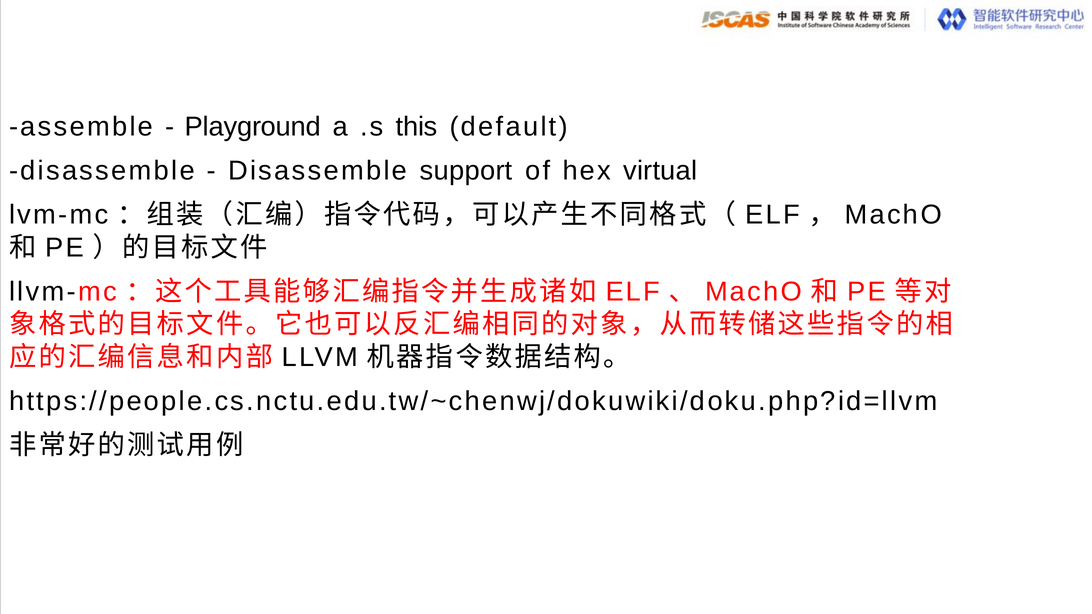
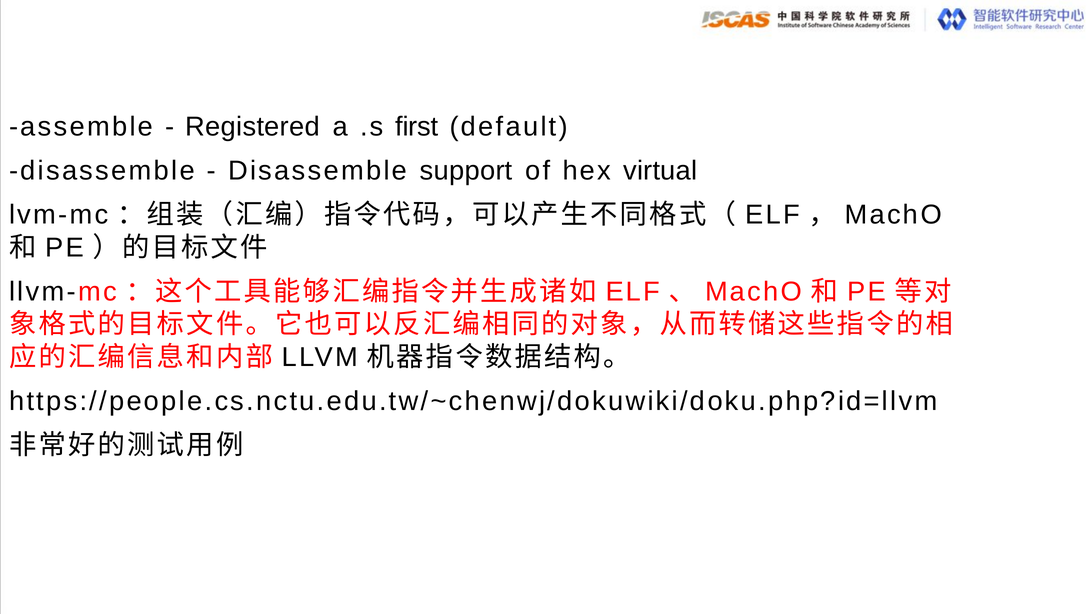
Playground: Playground -> Registered (253, 127)
this: this -> first (417, 127)
